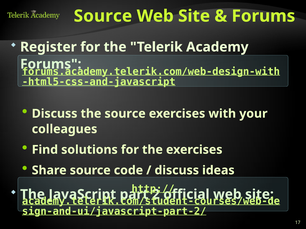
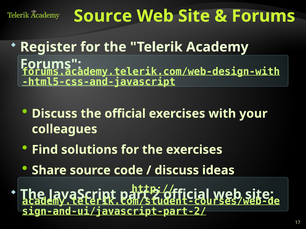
the source: source -> official (125, 114)
